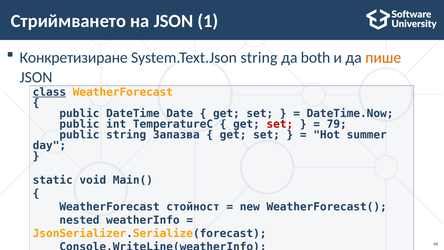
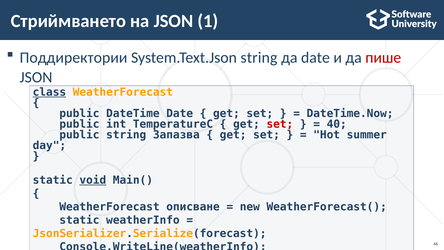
Конкретизиране: Конкретизиране -> Поддиректории (74, 58)
да both: both -> date (315, 58)
пише colour: orange -> red (383, 58)
79: 79 -> 40 (337, 124)
void underline: none -> present (93, 180)
стойност: стойност -> описване (193, 207)
nested: nested -> static (79, 220)
